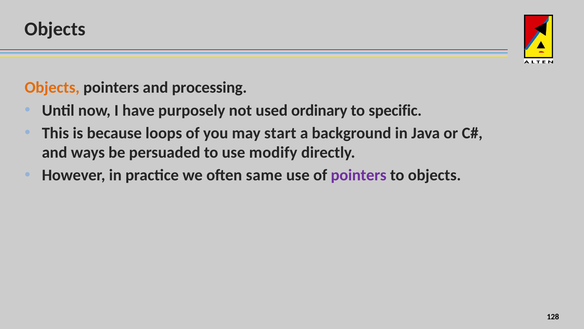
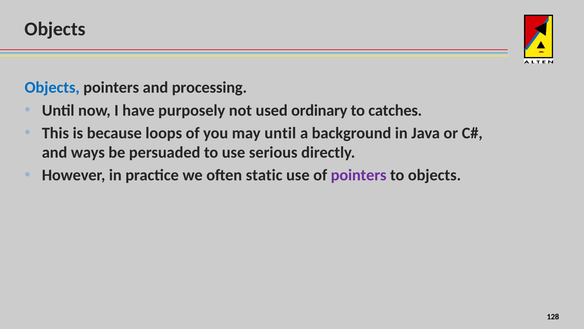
Objects colour: orange -> blue (52, 88)
specific: specific -> catches (395, 110)
may start: start -> until (280, 133)
modify: modify -> serious (273, 152)
same: same -> static (264, 175)
